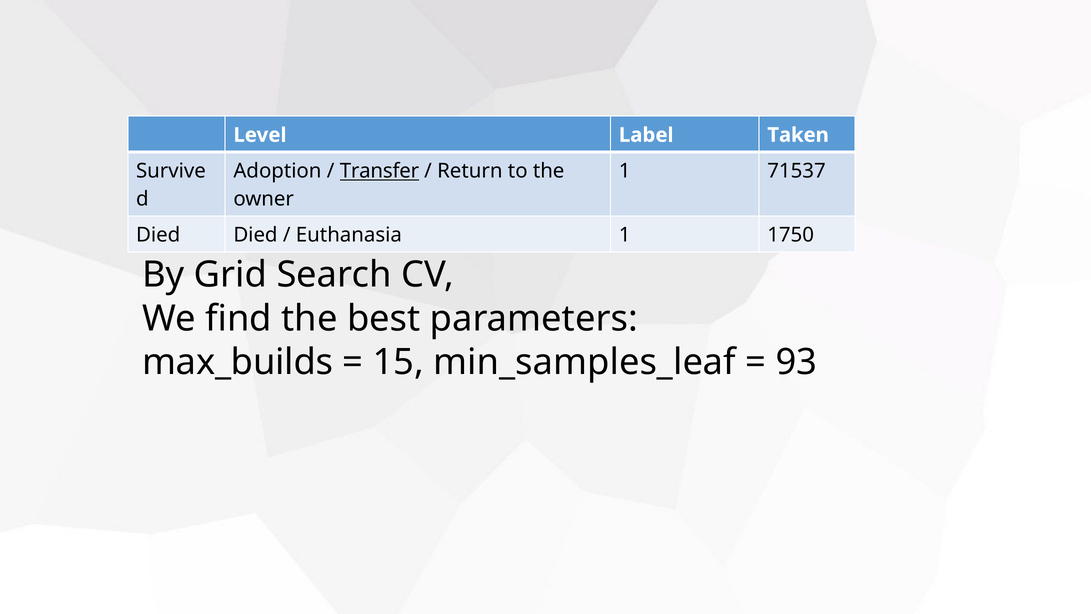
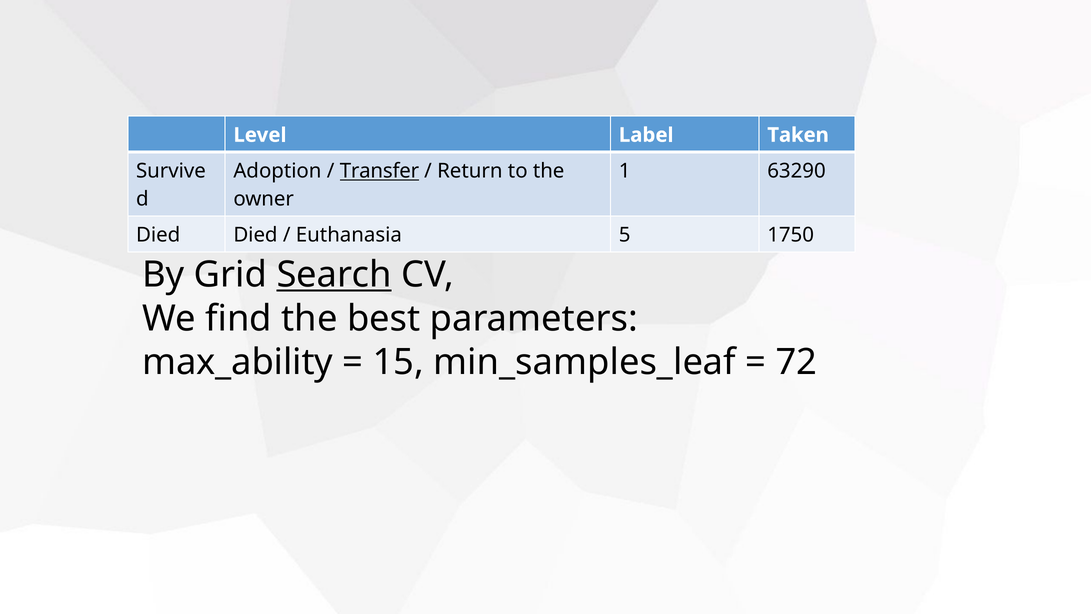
71537: 71537 -> 63290 (797, 171)
Euthanasia 1: 1 -> 5 (625, 235)
Search underline: none -> present (334, 275)
max_builds: max_builds -> max_ability (238, 362)
93: 93 -> 72 (796, 362)
